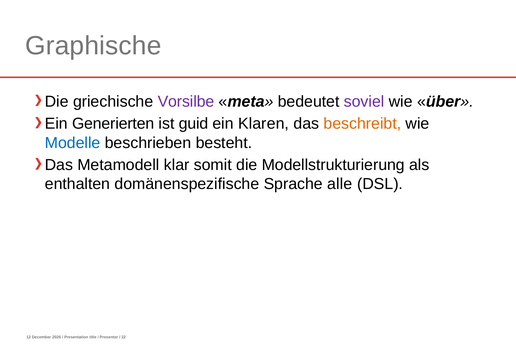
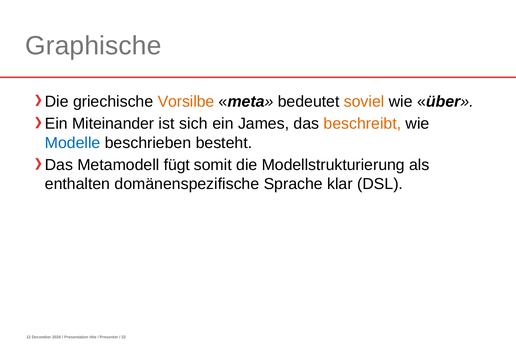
Vorsilbe colour: purple -> orange (186, 102)
soviel colour: purple -> orange (364, 102)
Generierten: Generierten -> Miteinander (113, 124)
guid: guid -> sich (193, 124)
Klaren: Klaren -> James (264, 124)
klar: klar -> fügt (177, 165)
alle: alle -> klar (340, 184)
